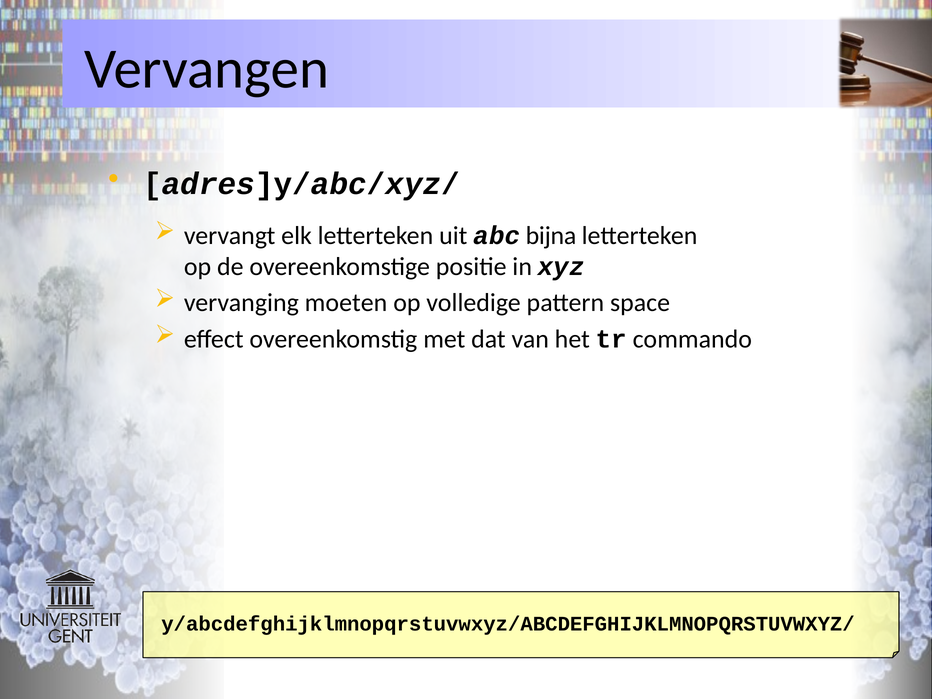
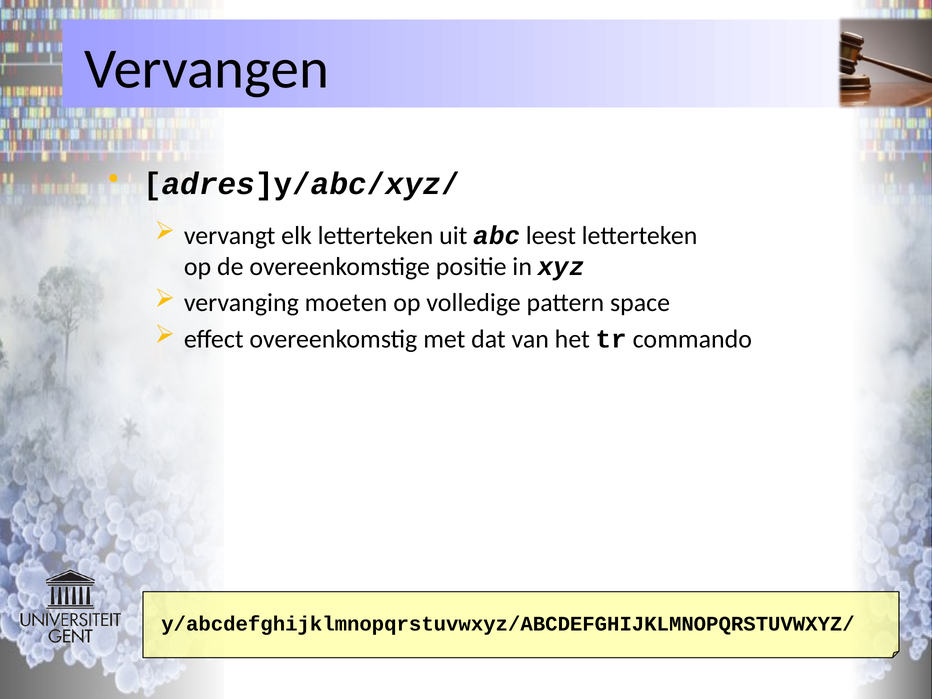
bijna: bijna -> leest (551, 236)
